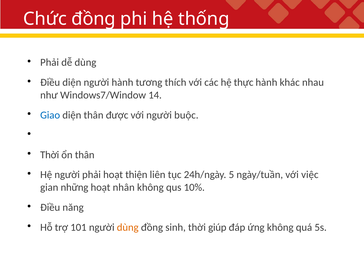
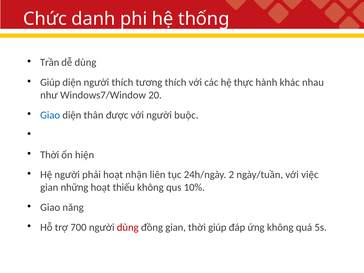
Chức đồng: đồng -> danh (93, 19)
Phải: Phải -> Trần (50, 62)
Điều: Điều -> Giúp (50, 82)
người hành: hành -> thích (122, 82)
14: 14 -> 20 (155, 95)
ổn thân: thân -> hiện (85, 155)
thiện: thiện -> nhận (136, 175)
5: 5 -> 2 (231, 175)
nhân: nhân -> thiếu (124, 187)
Điều: Điều -> Giao (50, 207)
101: 101 -> 700 (78, 227)
dùng colour: orange -> red (128, 227)
đồng sinh: sinh -> gian (176, 227)
